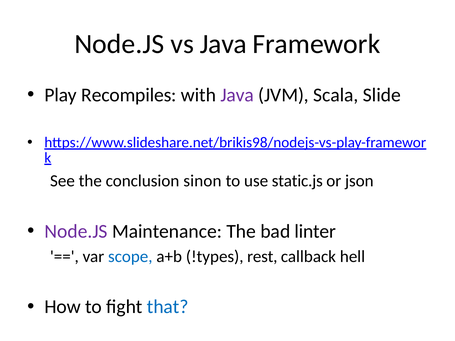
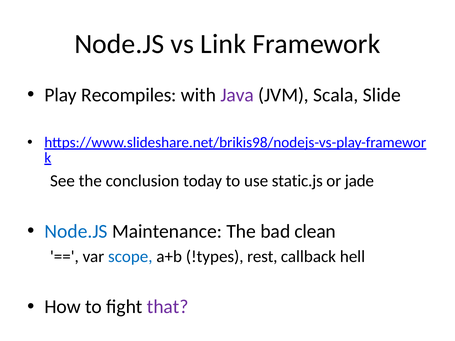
vs Java: Java -> Link (223, 44)
sinon: sinon -> today (203, 181)
json: json -> jade (359, 181)
Node.JS colour: purple -> blue (76, 231)
linter: linter -> clean (315, 231)
that colour: blue -> purple (168, 307)
